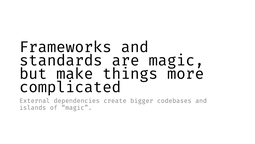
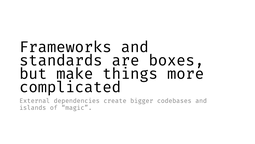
are magic: magic -> boxes (176, 60)
